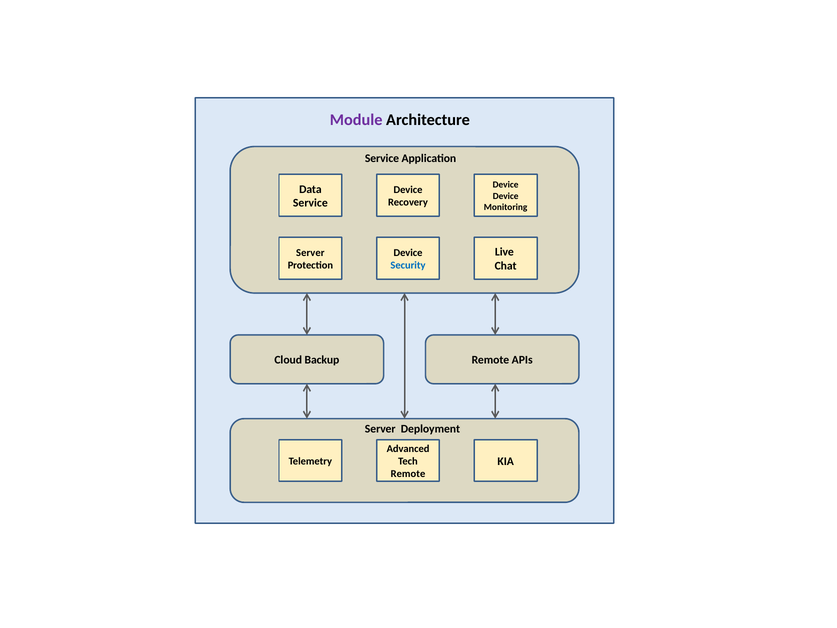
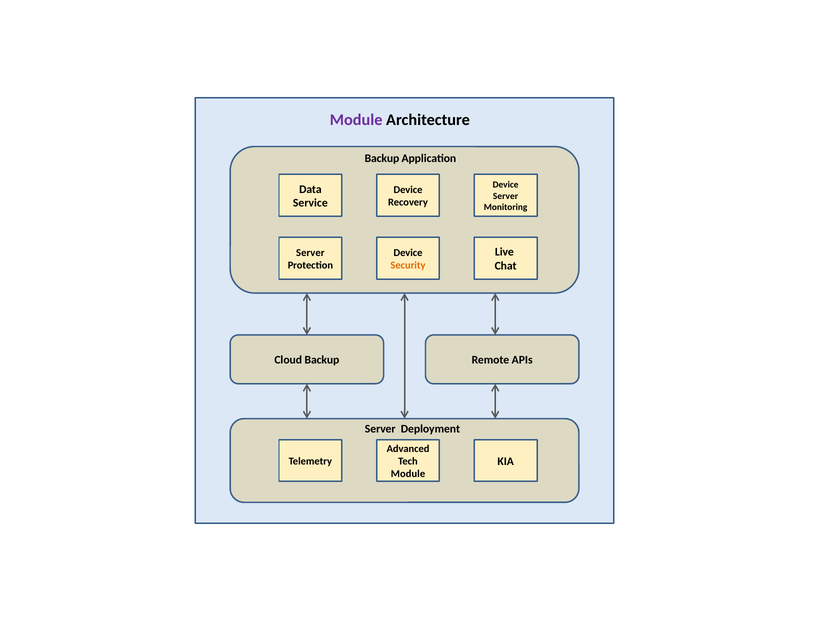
Service: Service -> Backup (382, 158)
Device: Device -> Server (506, 196)
Security colour: blue -> orange (408, 265)
Remote: Remote -> Module (408, 474)
